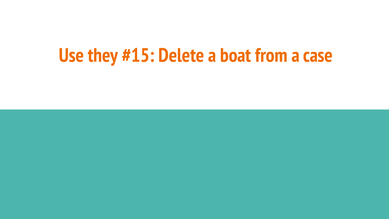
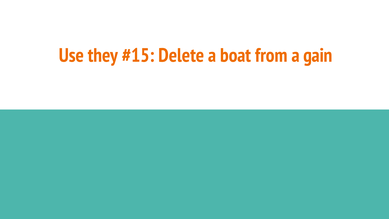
case: case -> gain (318, 55)
